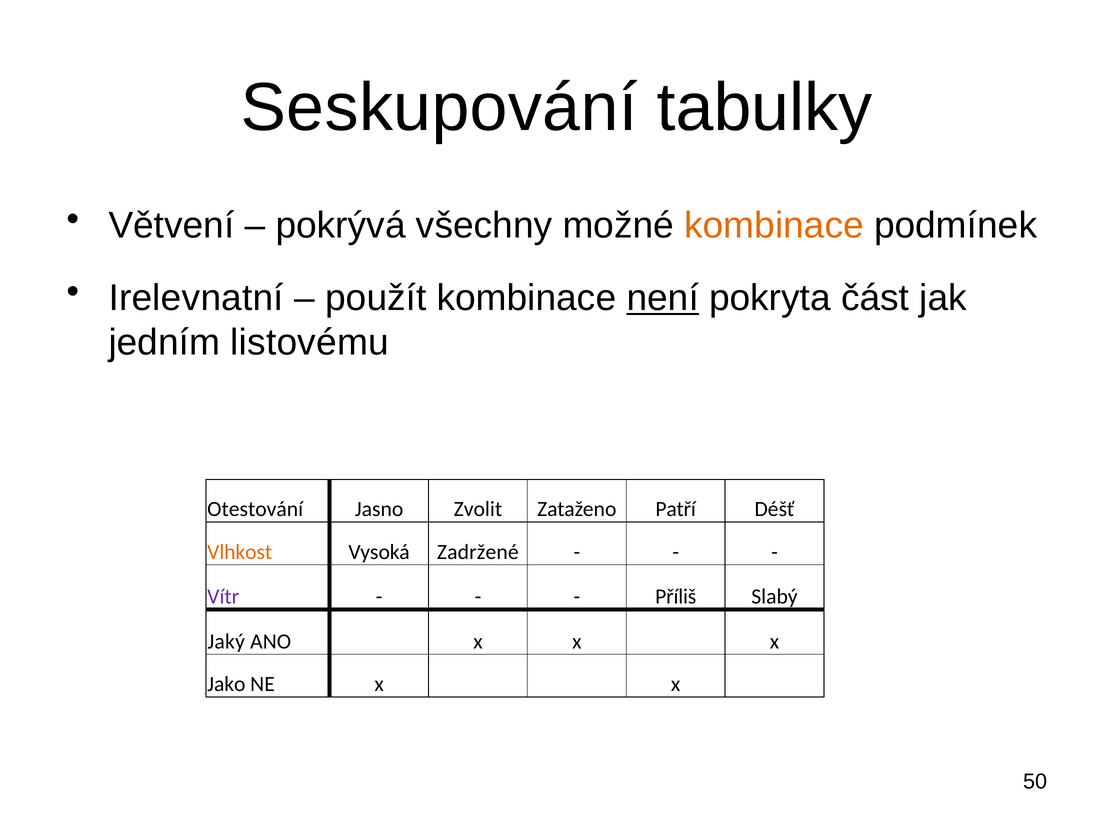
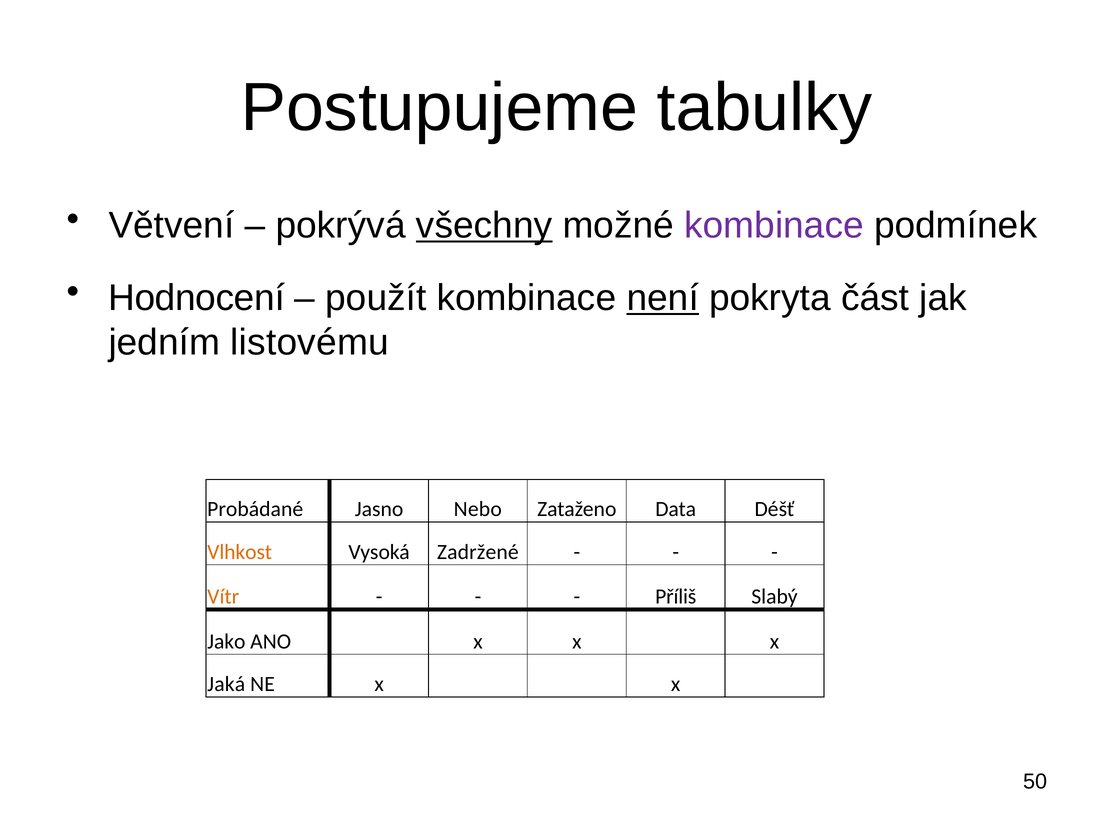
Seskupování: Seskupování -> Postupujeme (439, 108)
všechny underline: none -> present (484, 225)
kombinace colour: orange -> purple (774, 225)
Irelevnatní: Irelevnatní -> Hodnocení (196, 298)
Otestování: Otestování -> Probádané (255, 509)
Zvolit: Zvolit -> Nebo (478, 509)
Patří: Patří -> Data (676, 509)
Vítr colour: purple -> orange (223, 596)
Jaký: Jaký -> Jako (226, 641)
Jako: Jako -> Jaká (226, 684)
